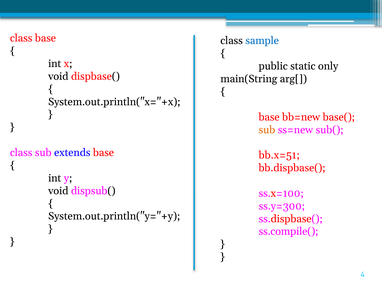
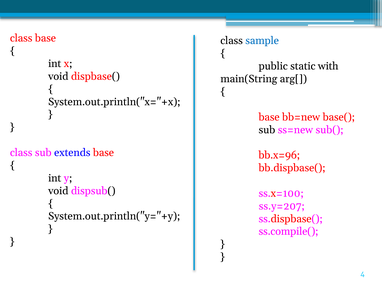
only: only -> with (328, 66)
sub colour: orange -> black (267, 130)
bb.x=51: bb.x=51 -> bb.x=96 (279, 155)
ss.y=300: ss.y=300 -> ss.y=207 (282, 206)
